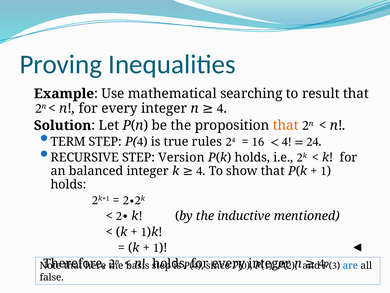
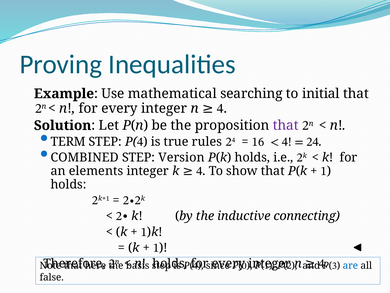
result: result -> initial (321, 94)
that colour: orange -> purple (286, 125)
RECURSIVE: RECURSIVE -> COMBINED (85, 157)
balanced: balanced -> elements (96, 171)
mentioned: mentioned -> connecting (307, 216)
